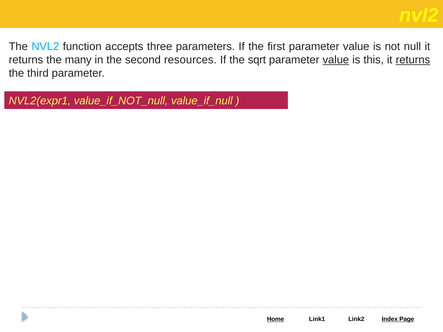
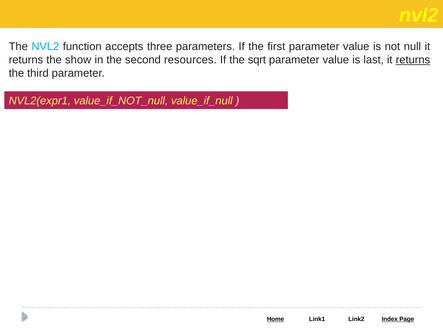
many: many -> show (78, 60)
value underline: present -> none (336, 60)
this: this -> last (374, 60)
